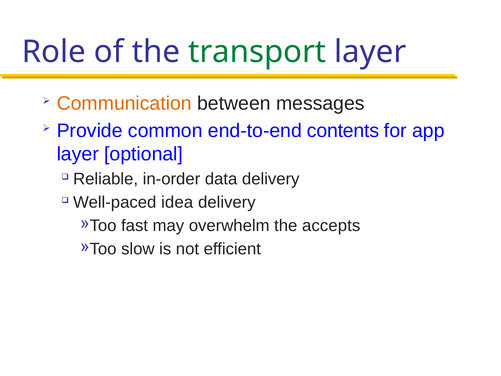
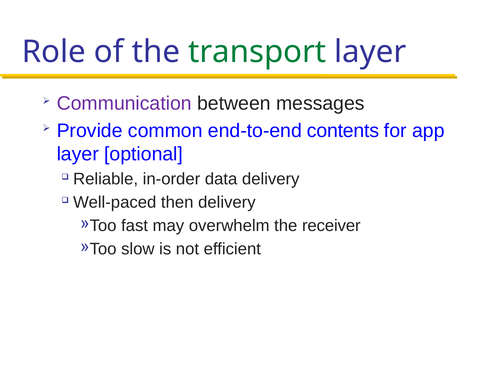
Communication colour: orange -> purple (124, 103)
idea: idea -> then (177, 202)
accepts: accepts -> receiver (331, 226)
